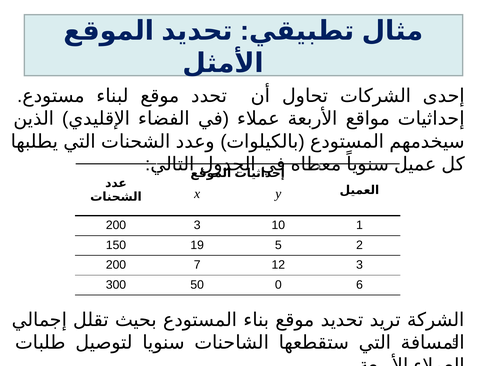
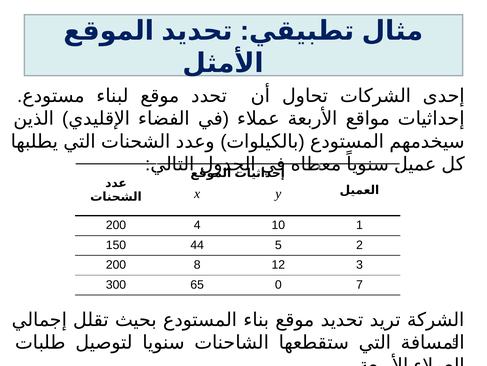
200 3: 3 -> 4 (197, 225)
19: 19 -> 44 (197, 245)
7: 7 -> 8 (197, 264)
50: 50 -> 65 (197, 284)
6: 6 -> 7 (359, 284)
